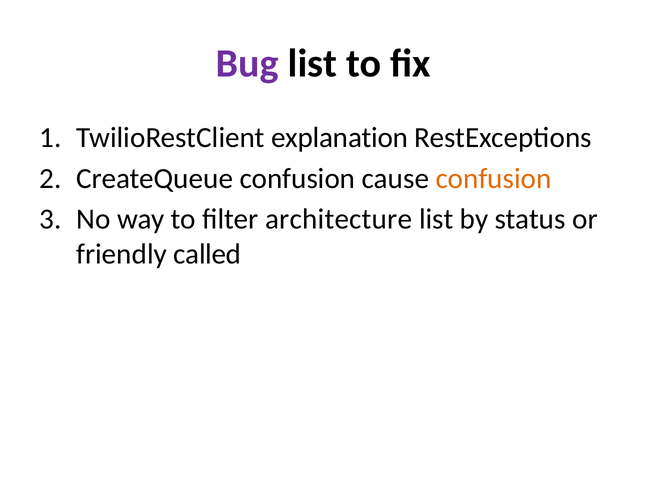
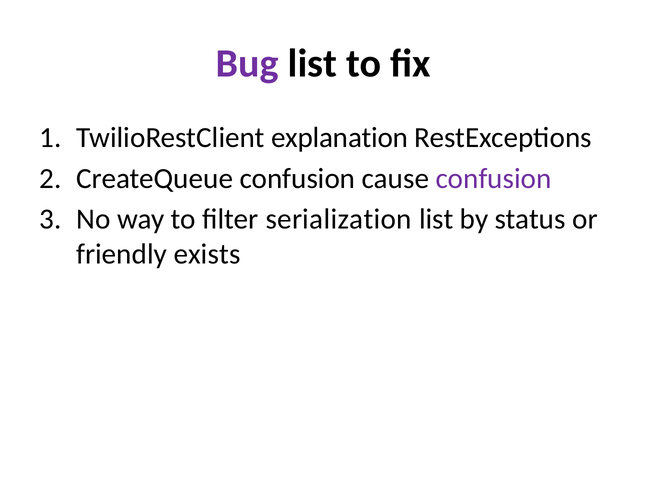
confusion colour: orange -> purple (494, 178)
architecture: architecture -> serialization (339, 219)
called: called -> exists (207, 254)
